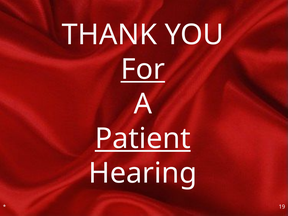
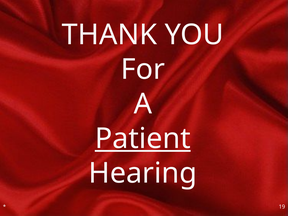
For underline: present -> none (143, 69)
